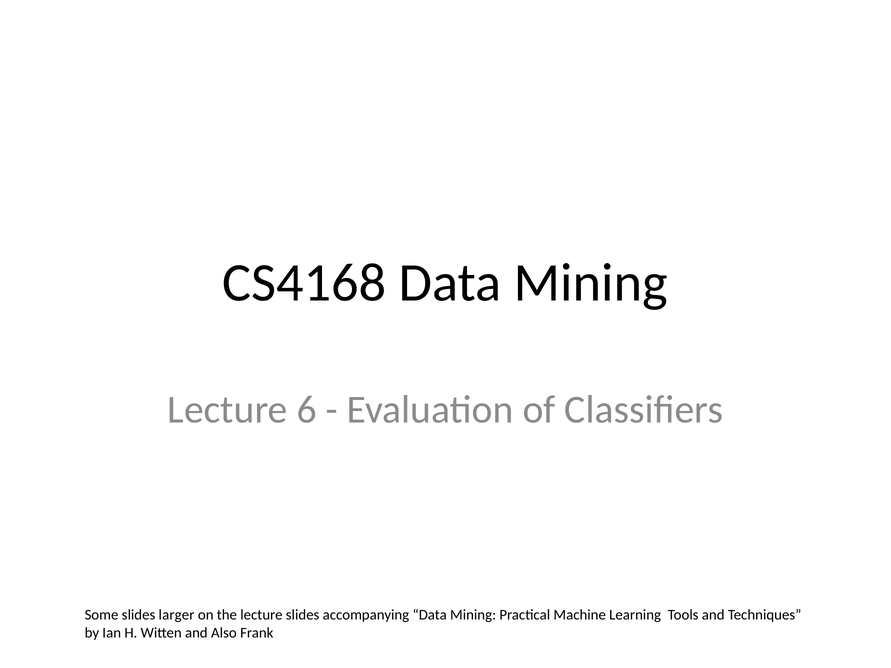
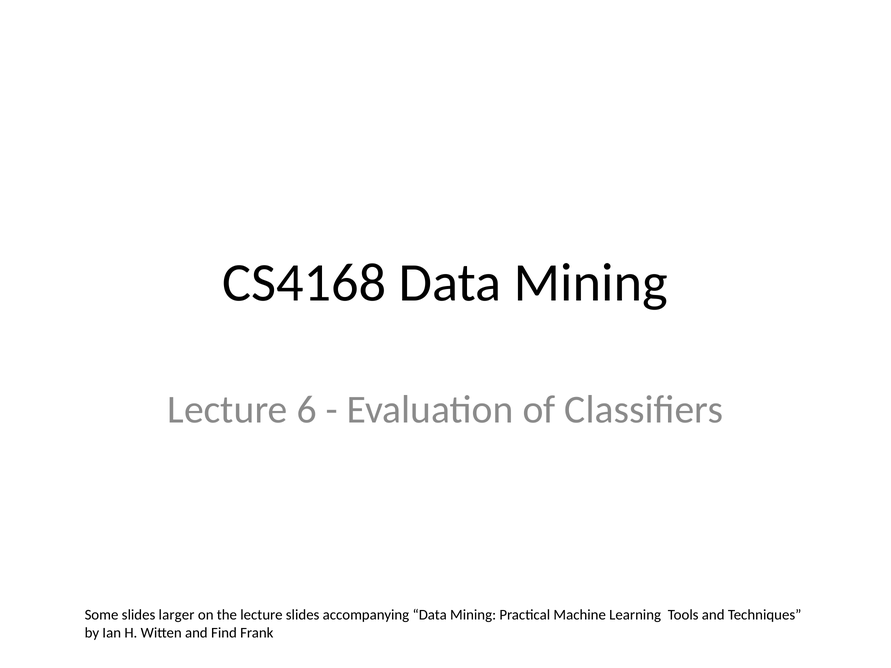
Also: Also -> Find (224, 633)
